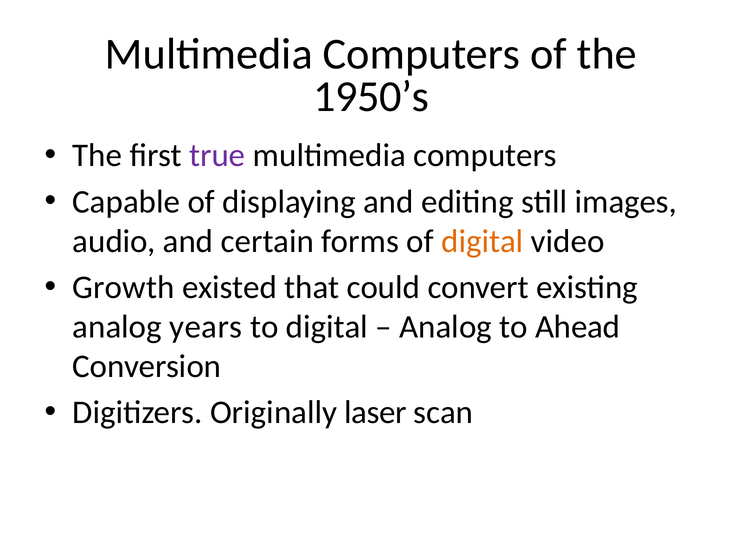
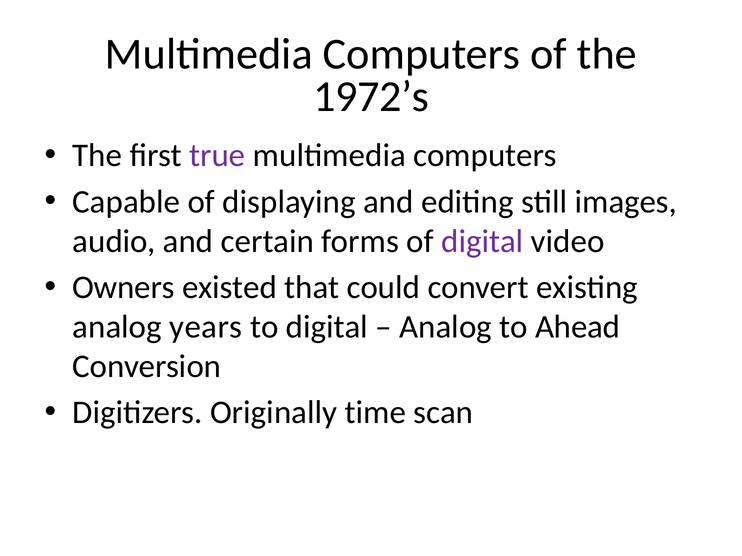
1950’s: 1950’s -> 1972’s (371, 97)
digital colour: orange -> purple (482, 241)
Growth: Growth -> Owners (124, 288)
laser: laser -> time (375, 413)
